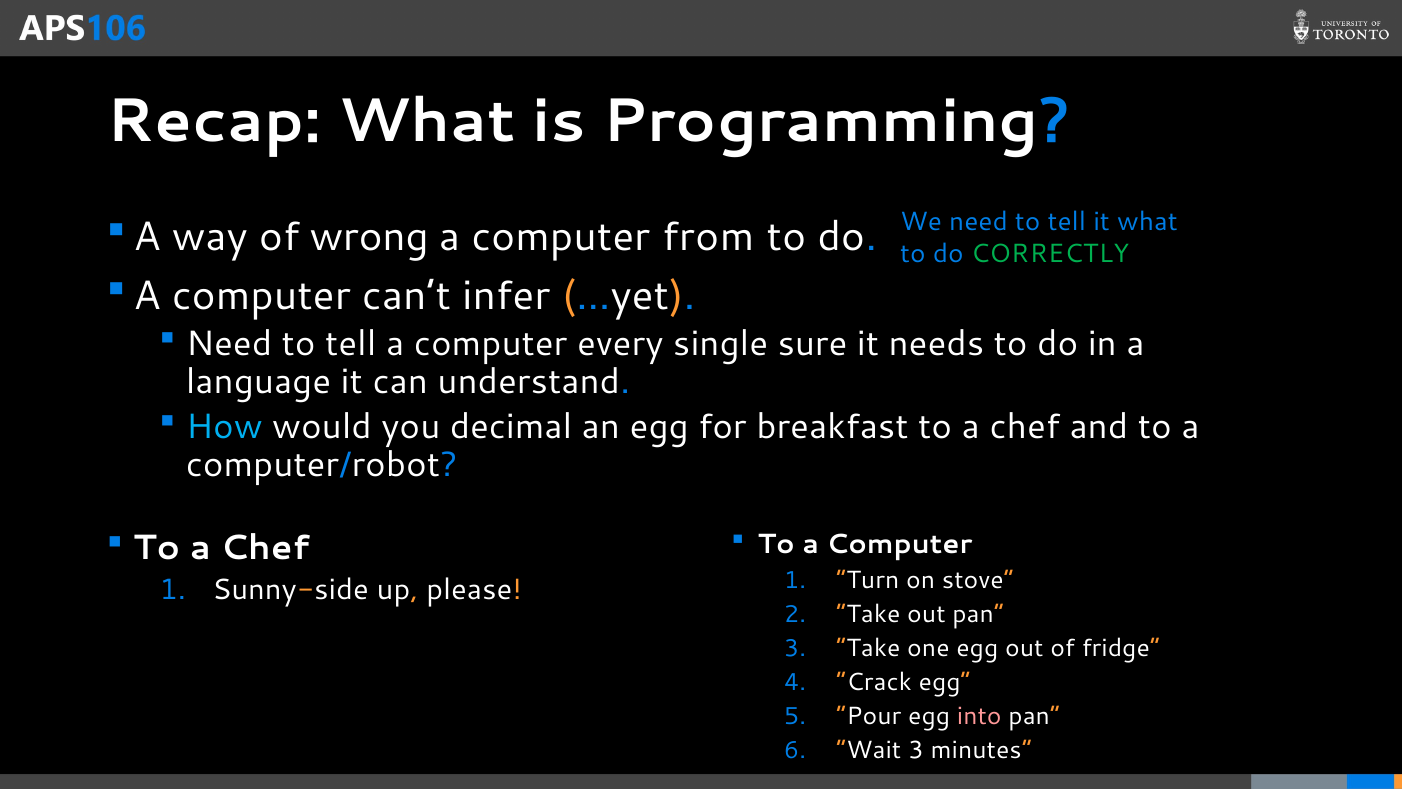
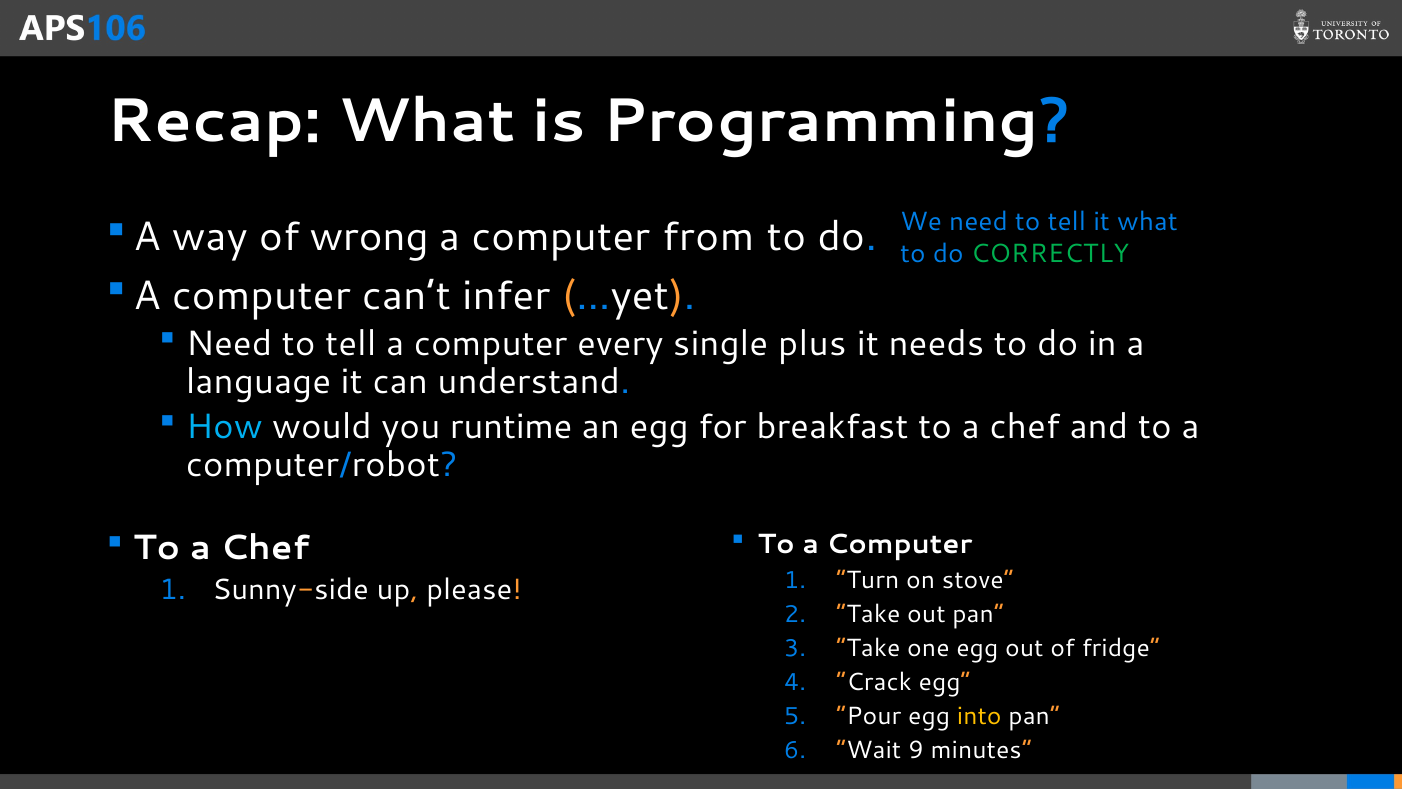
sure: sure -> plus (812, 344)
decimal: decimal -> runtime (511, 427)
into colour: pink -> yellow (979, 716)
Wait 3: 3 -> 9 (916, 750)
